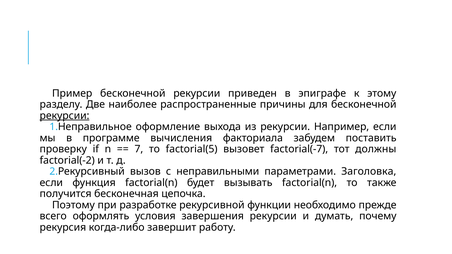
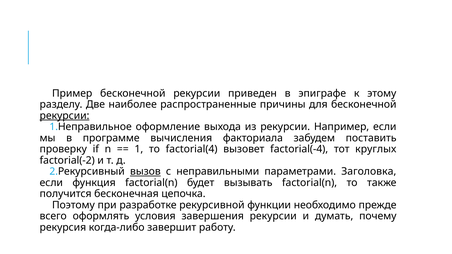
7: 7 -> 1 (139, 149)
factorial(5: factorial(5 -> factorial(4 (192, 149)
factorial(-7: factorial(-7 -> factorial(-4 (299, 149)
должны: должны -> круглых (376, 149)
вызов underline: none -> present (145, 172)
